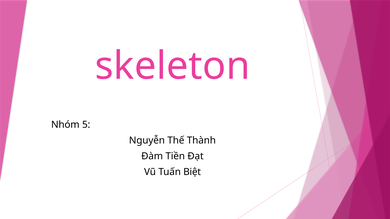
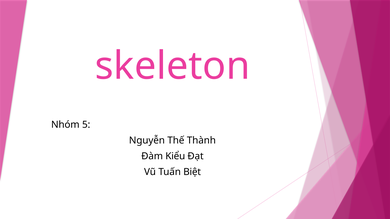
Tiền: Tiền -> Kiểu (175, 157)
